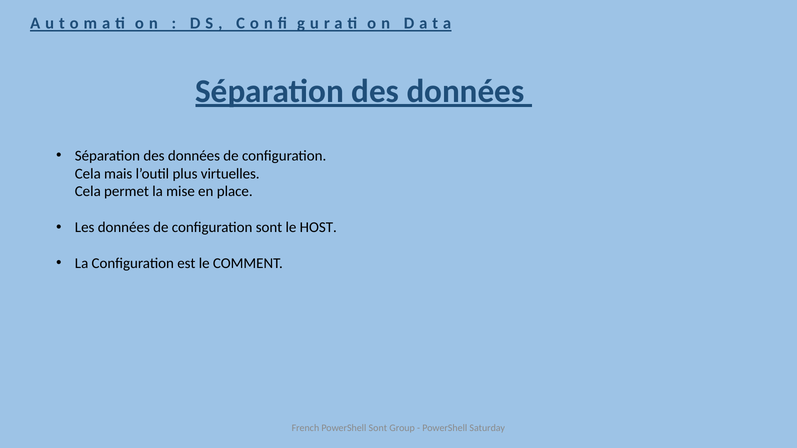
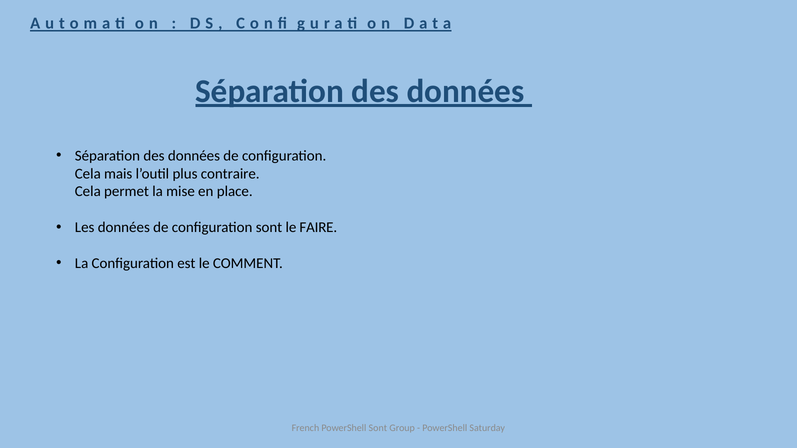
virtuelles: virtuelles -> contraire (230, 174)
HOST: HOST -> FAIRE (318, 228)
